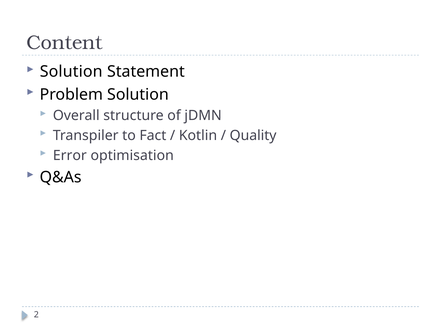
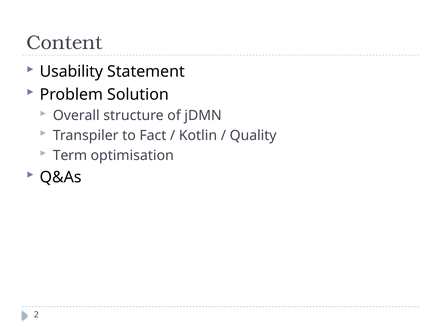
Solution: Solution -> Usability (71, 72)
Error: Error -> Term (70, 155)
